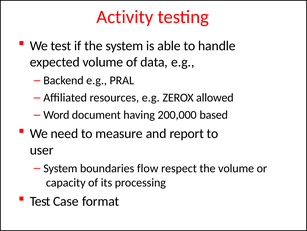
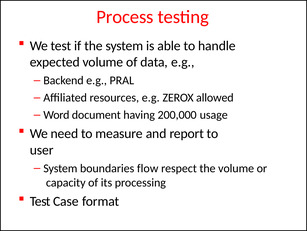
Activity: Activity -> Process (125, 17)
based: based -> usage (214, 115)
